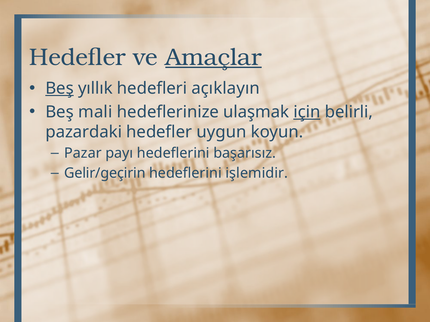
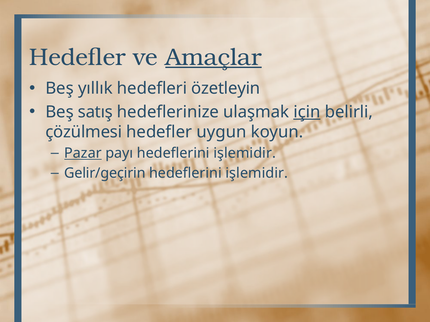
Beş underline: present -> none (60, 89)
açıklayın: açıklayın -> özetleyin (226, 89)
mali: mali -> satış (95, 112)
pazardaki: pazardaki -> çözülmesi (84, 132)
Pazar underline: none -> present (83, 153)
payı hedeflerini başarısız: başarısız -> işlemidir (245, 153)
